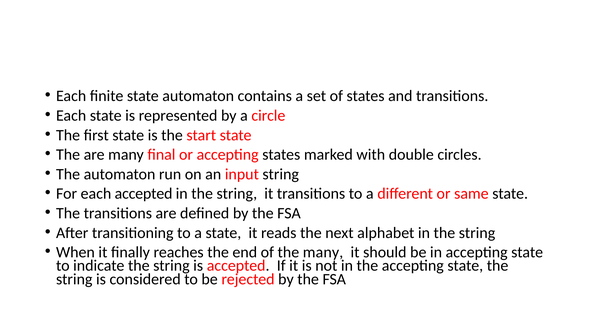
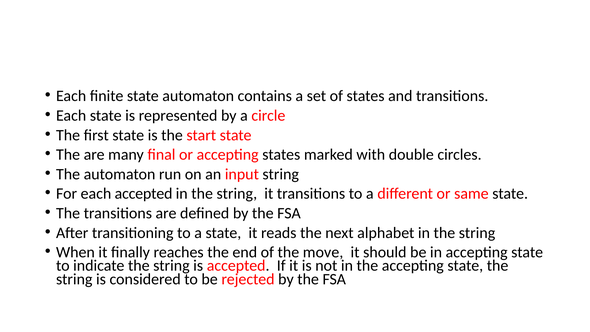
the many: many -> move (323, 252)
